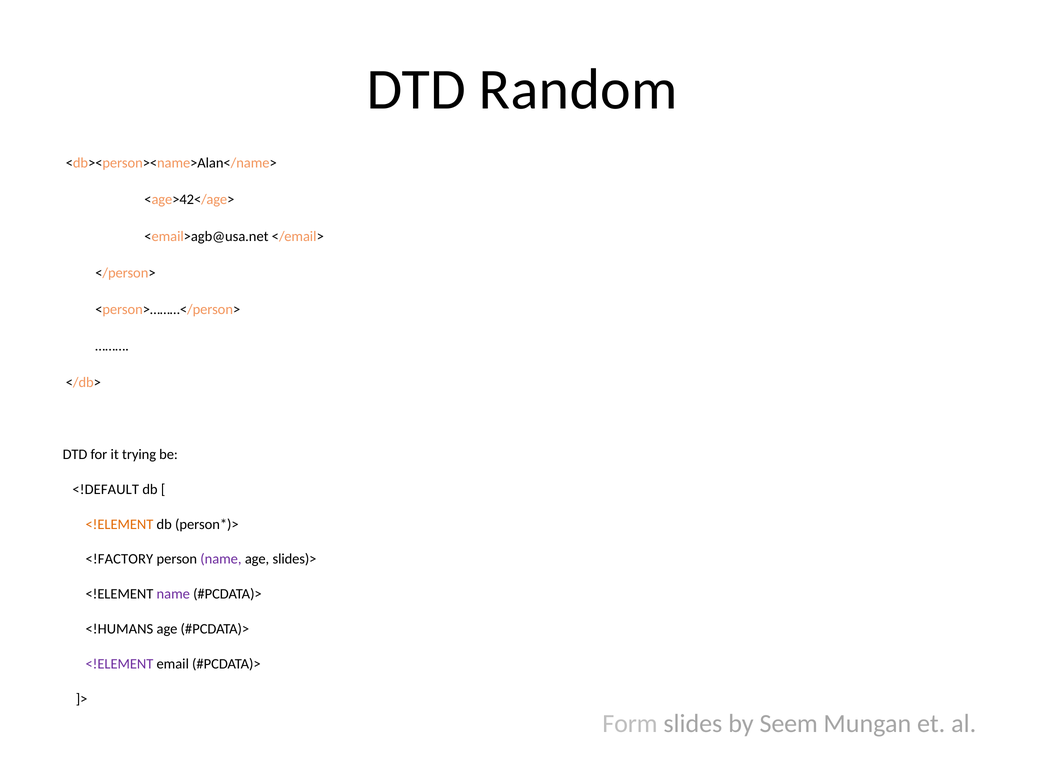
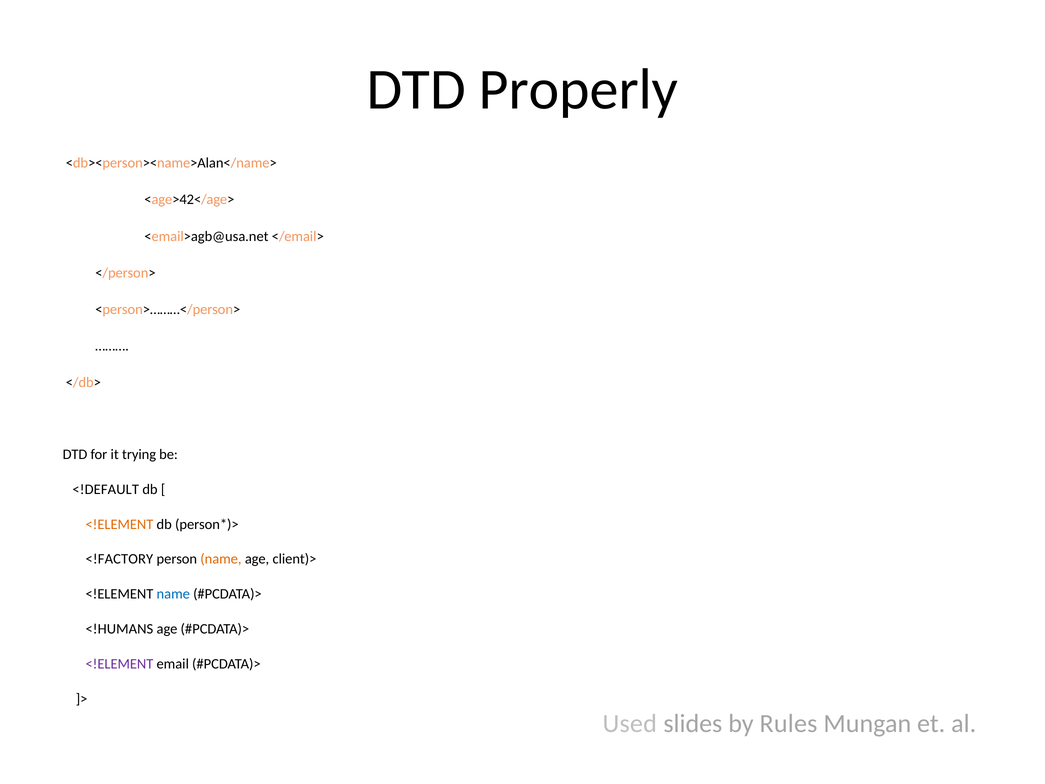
Random: Random -> Properly (578, 89)
name colour: purple -> orange (221, 559)
slides)>: slides)> -> client)> (294, 559)
name colour: purple -> blue (173, 594)
Form: Form -> Used (630, 724)
Seem: Seem -> Rules (789, 724)
